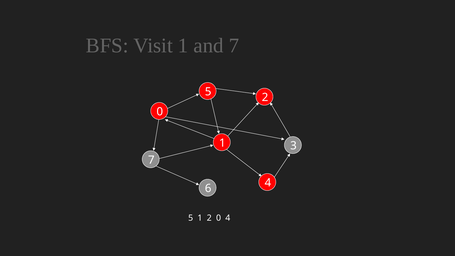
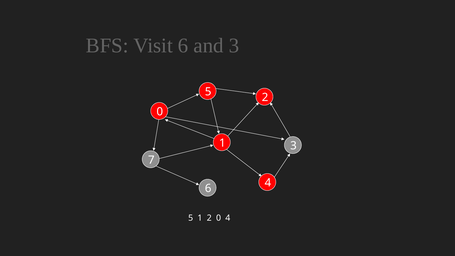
Visit 1: 1 -> 6 (183, 46)
and 7: 7 -> 3 (234, 46)
